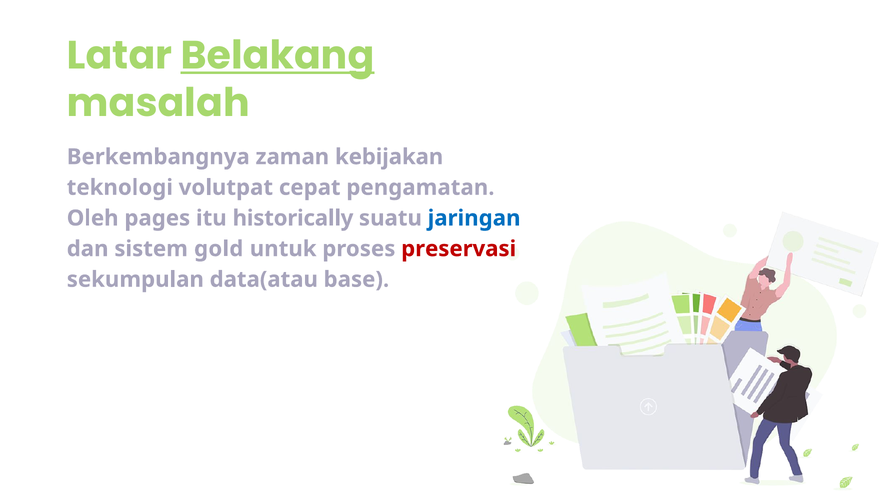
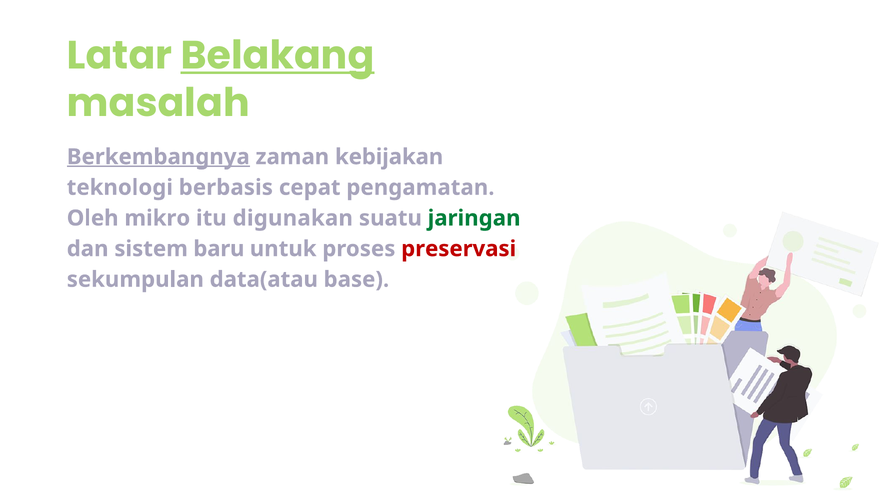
Berkembangnya underline: none -> present (158, 157)
volutpat: volutpat -> berbasis (226, 188)
pages: pages -> mikro (157, 218)
historically: historically -> digunakan (293, 218)
jaringan colour: blue -> green (474, 218)
gold: gold -> baru (219, 249)
